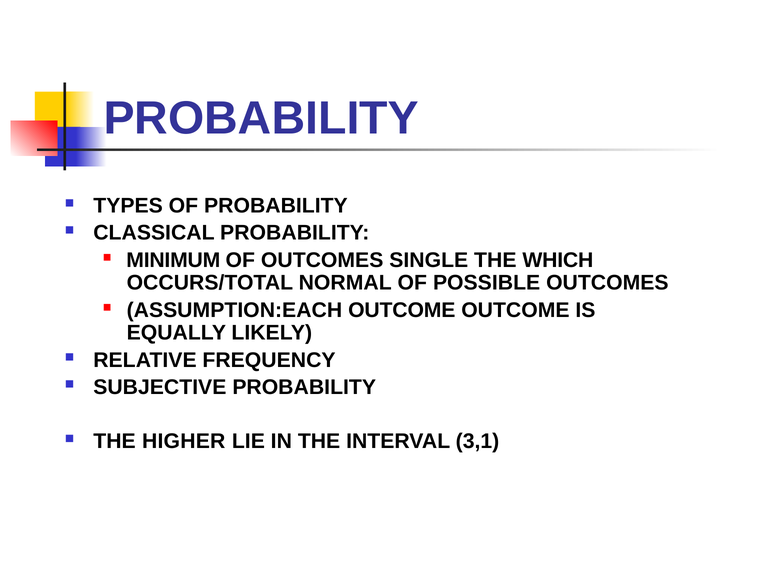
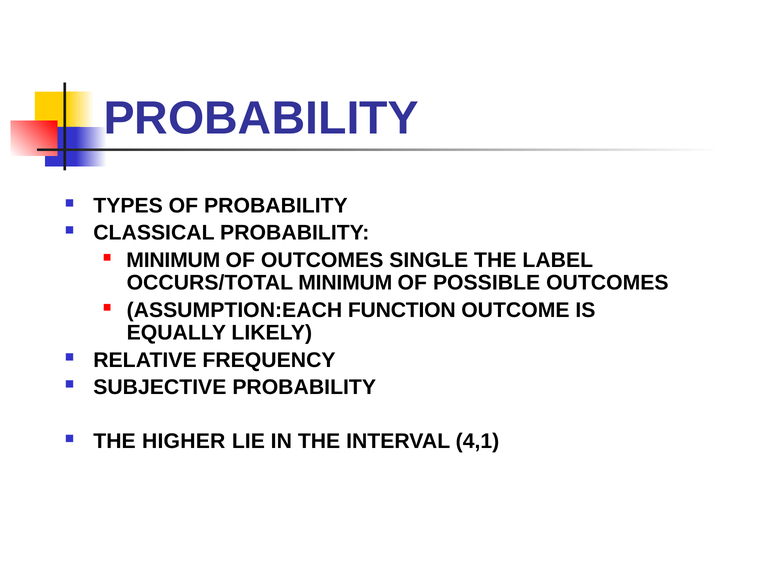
WHICH: WHICH -> LABEL (558, 260)
OCCURS/TOTAL NORMAL: NORMAL -> MINIMUM (345, 283)
ASSUMPTION:EACH OUTCOME: OUTCOME -> FUNCTION (402, 310)
3,1: 3,1 -> 4,1 (478, 441)
